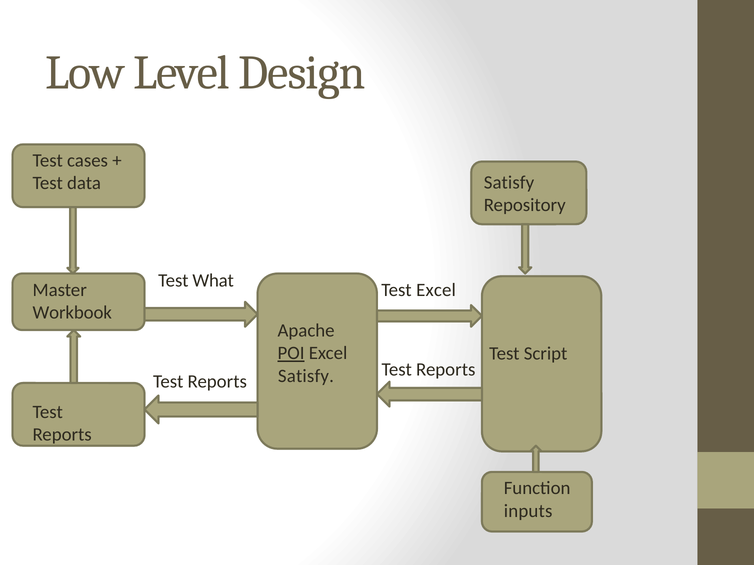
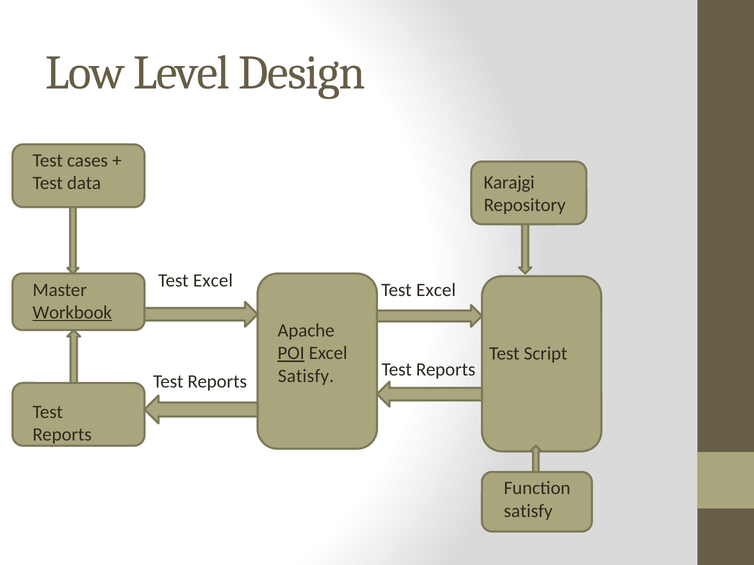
Satisfy: Satisfy -> Karajgi (509, 183)
What: What -> Excel (213, 281)
Workbook underline: none -> present (72, 313)
inputs: inputs -> satisfy (528, 511)
